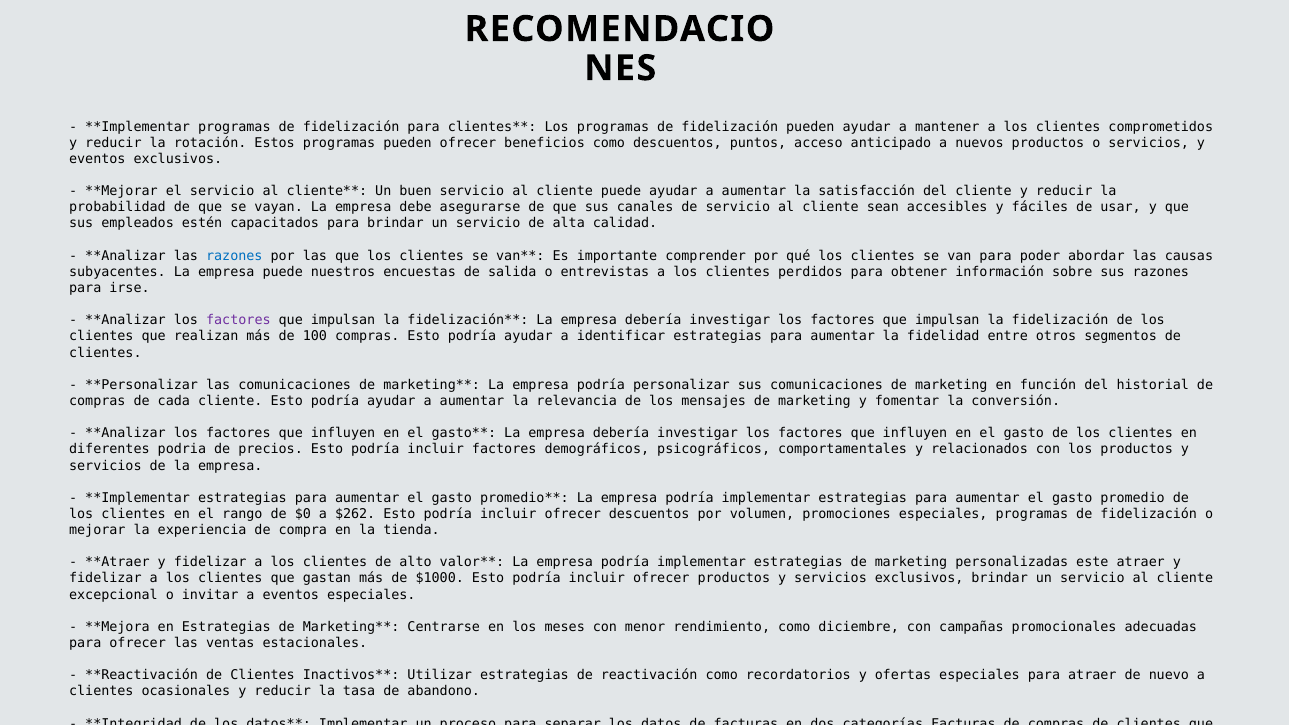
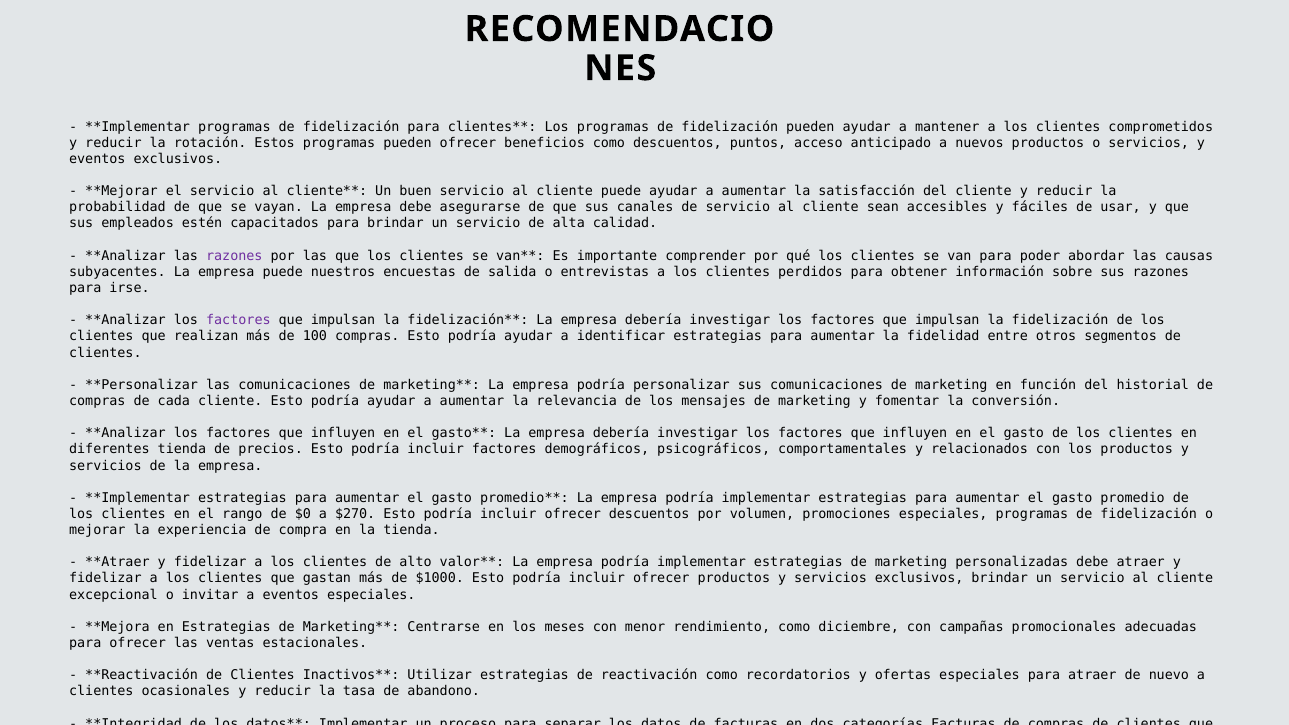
razones colour: blue -> purple (234, 256)
diferentes podria: podria -> tienda (182, 449)
$262: $262 -> $270 (355, 514)
personalizadas este: este -> debe (1092, 562)
